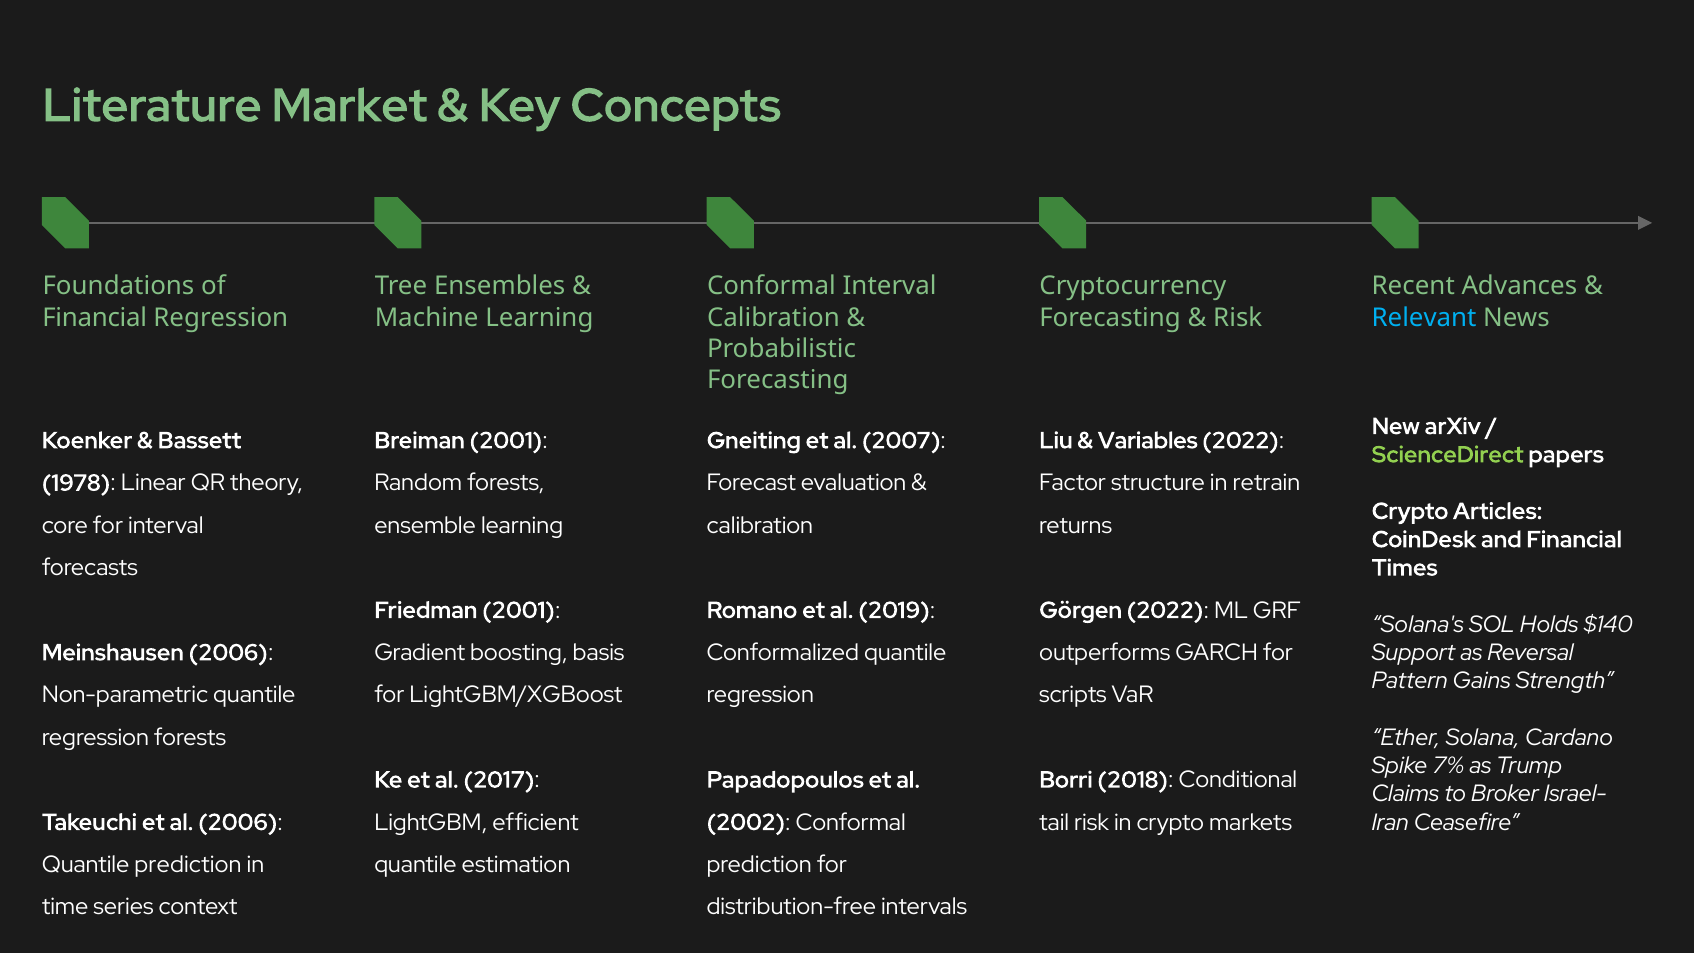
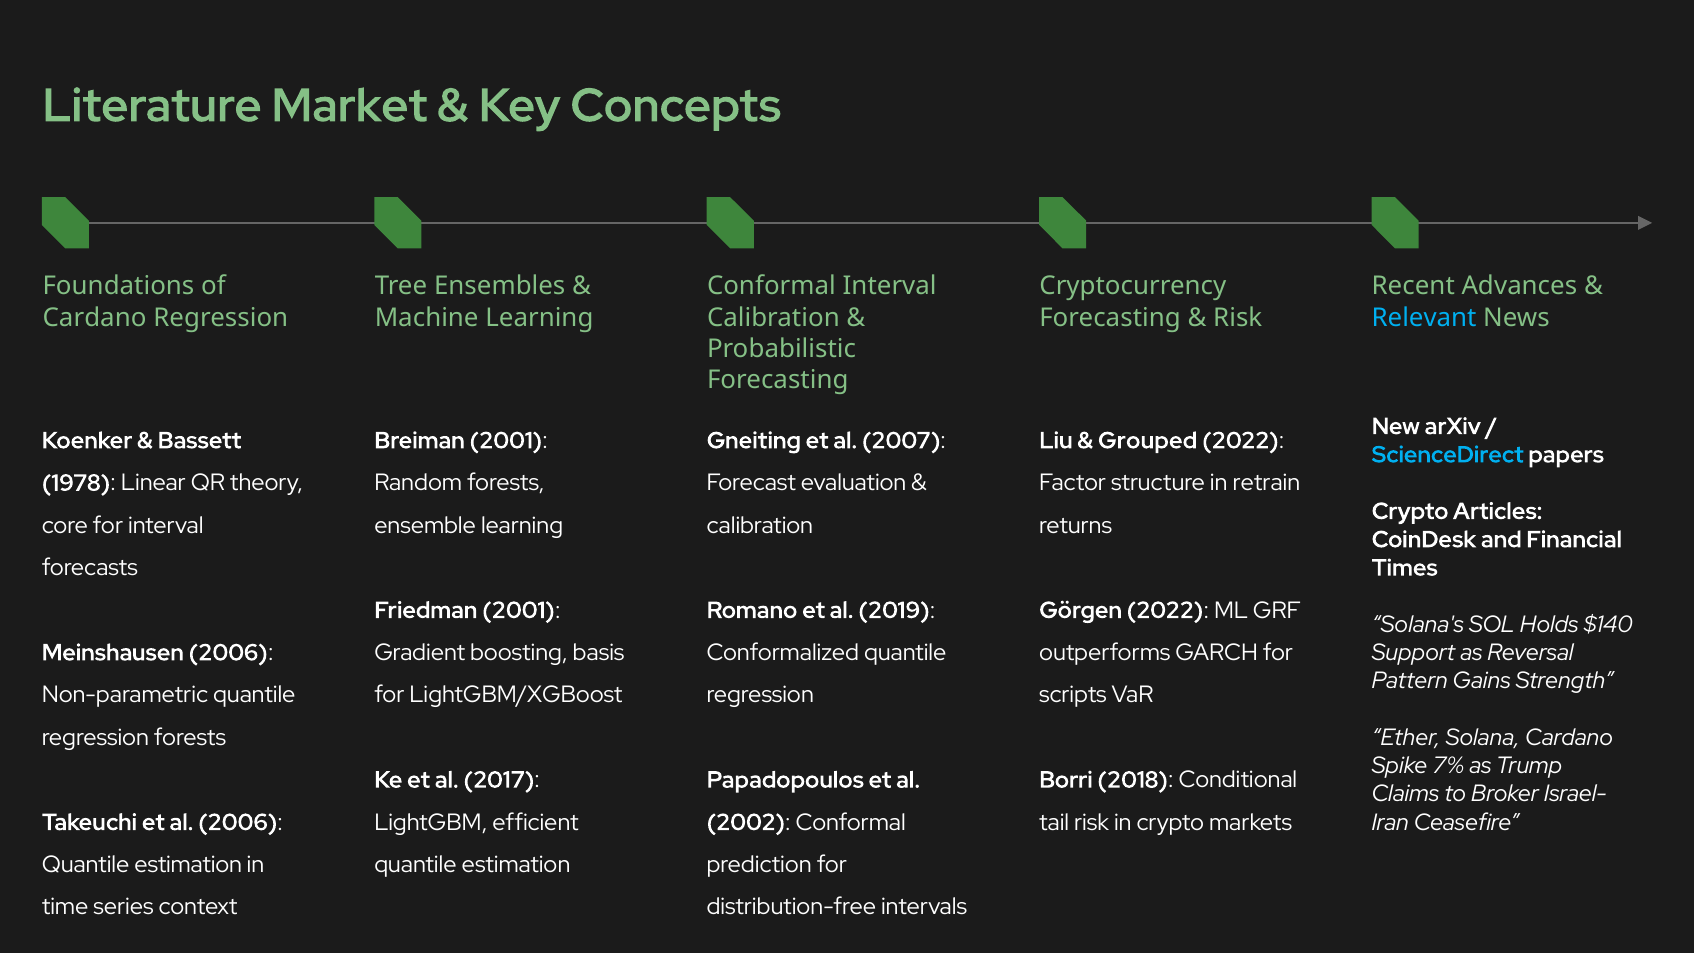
Financial: Financial -> Cardano (95, 317)
Variables: Variables -> Grouped (1148, 441)
ScienceDirect colour: light green -> light blue (1448, 455)
prediction: prediction -> estimation (188, 865)
